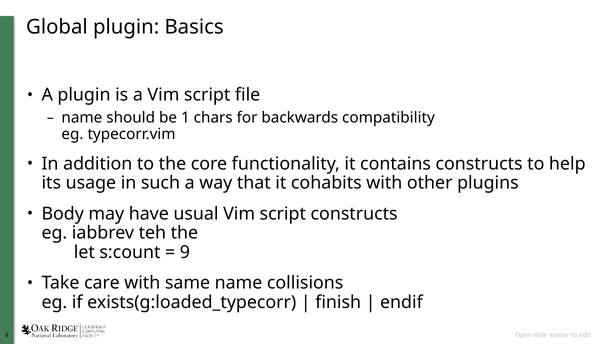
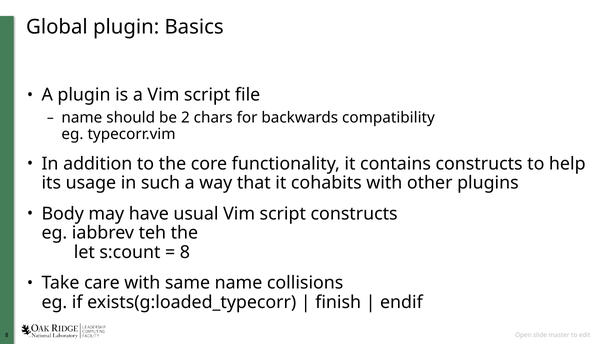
1: 1 -> 2 (185, 118)
9: 9 -> 8 (185, 252)
